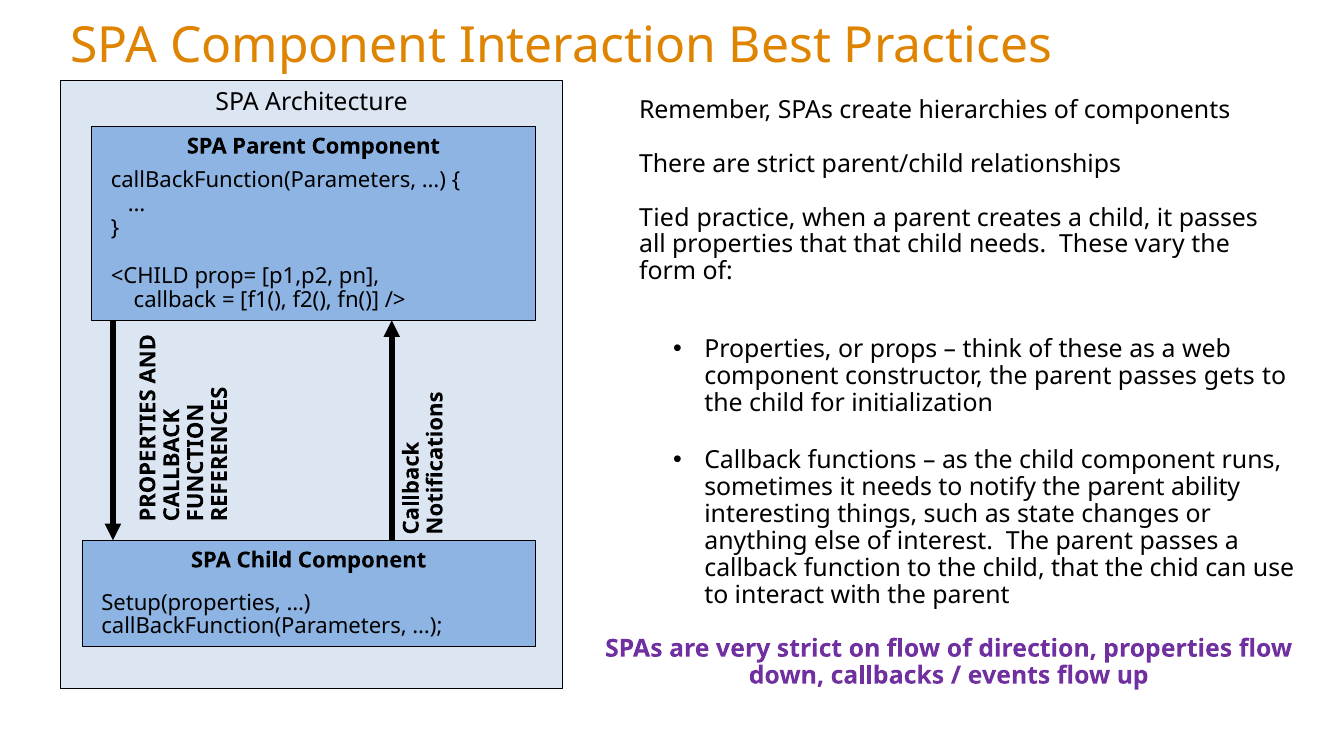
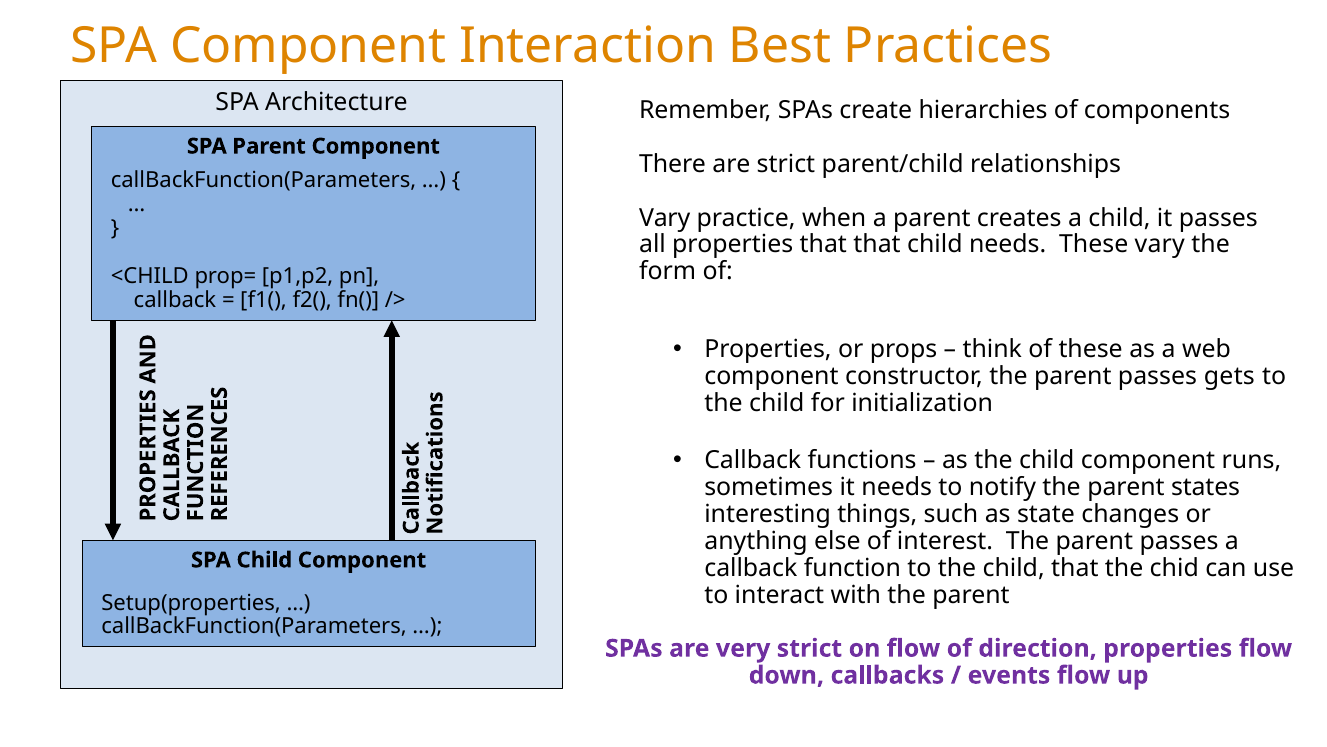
Tied: Tied -> Vary (665, 218)
ability: ability -> states (1206, 487)
